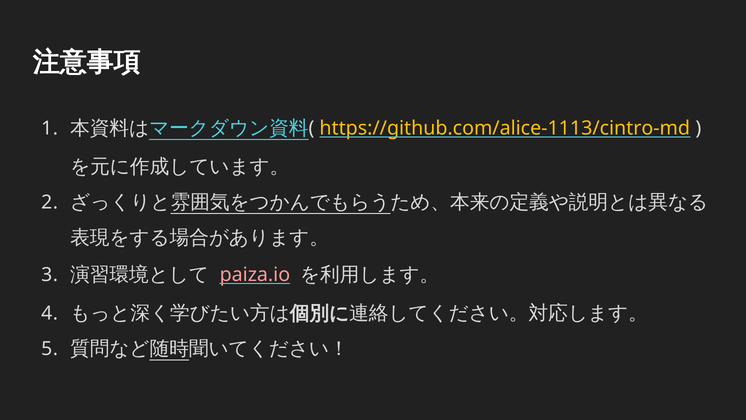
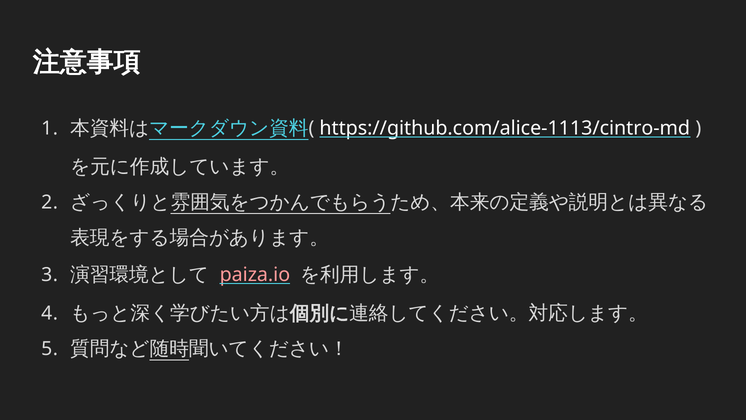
https://github.com/alice-1113/cintro-md colour: yellow -> white (505, 128)
